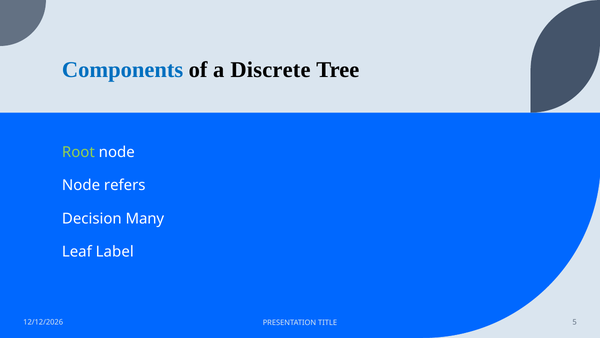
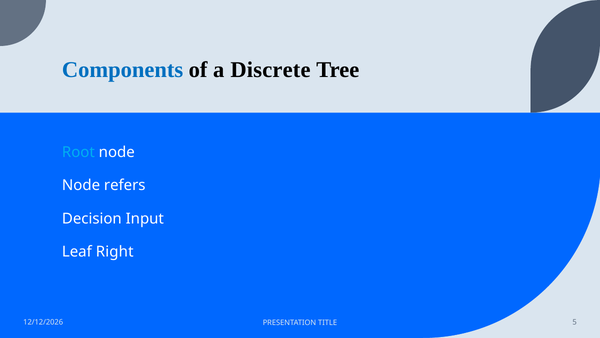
Root colour: light green -> light blue (78, 152)
Many: Many -> Input (145, 218)
Label: Label -> Right (115, 252)
